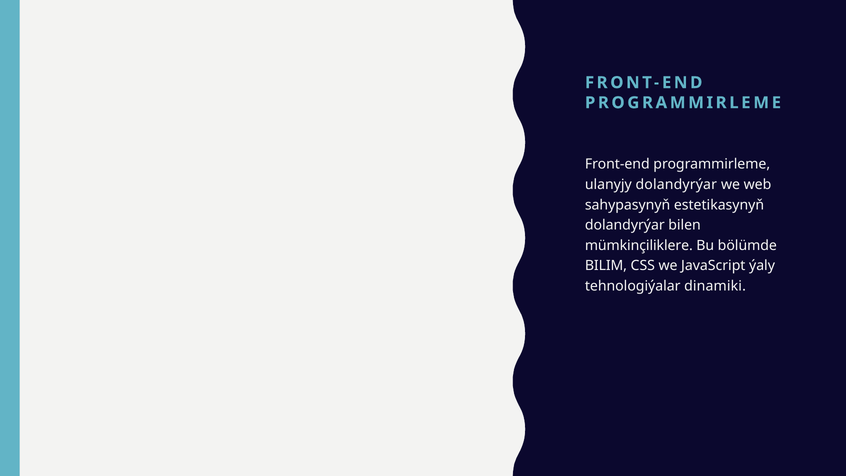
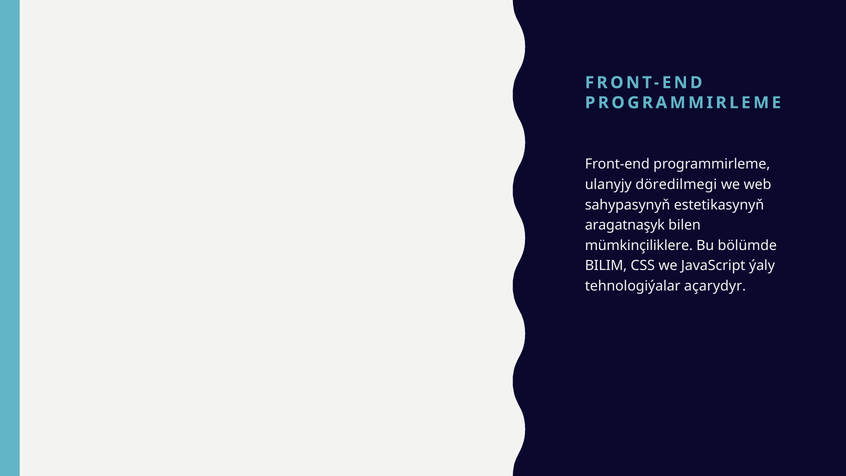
ulanyjy dolandyrýar: dolandyrýar -> döredilmegi (676, 185)
dolandyrýar: dolandyrýar -> aragatnaşyk (625, 225)
dinamiki: dinamiki -> açarydyr (715, 286)
